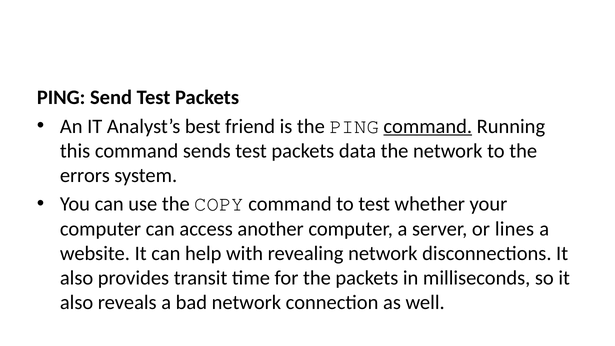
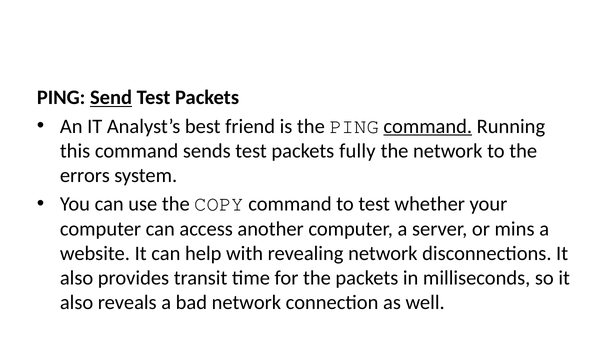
Send underline: none -> present (111, 98)
data: data -> fully (357, 151)
lines: lines -> mins (515, 229)
